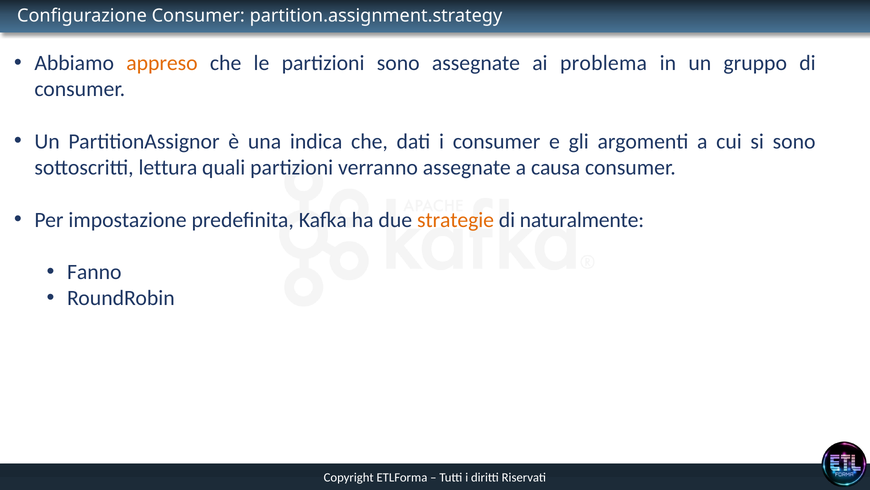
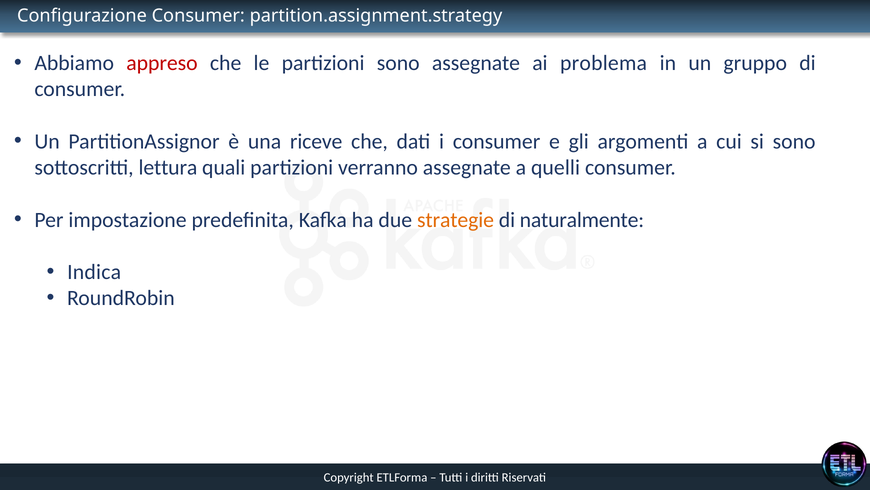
appreso colour: orange -> red (162, 63)
indica: indica -> riceve (316, 141)
causa: causa -> quelli (555, 167)
Fanno: Fanno -> Indica (94, 272)
